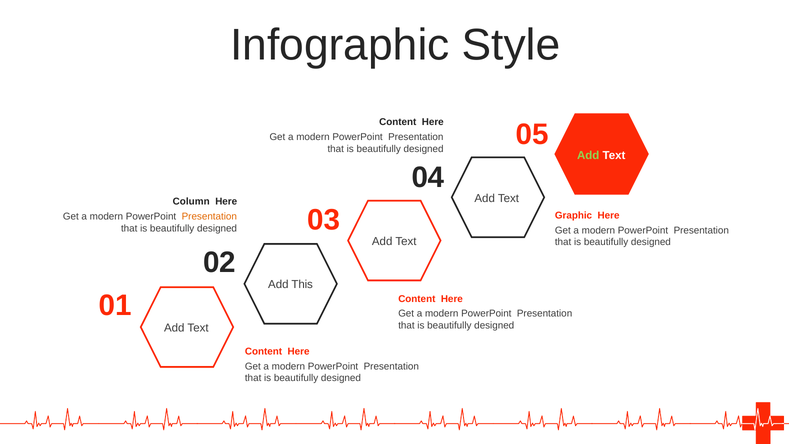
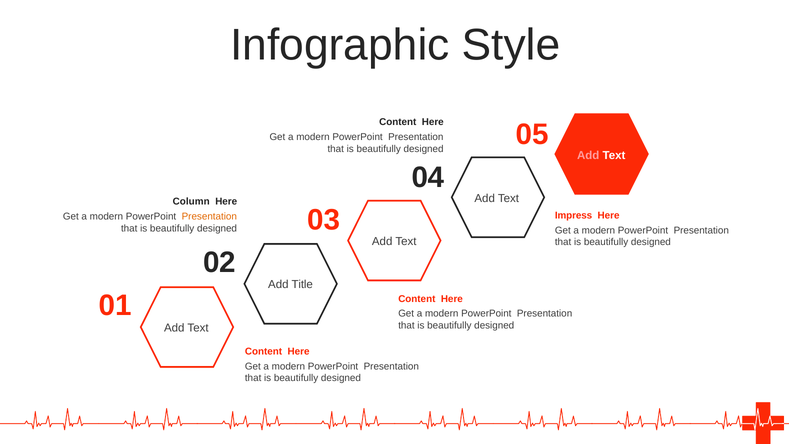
Add colour: light green -> pink (588, 155)
Graphic: Graphic -> Impress (574, 215)
This: This -> Title (302, 285)
